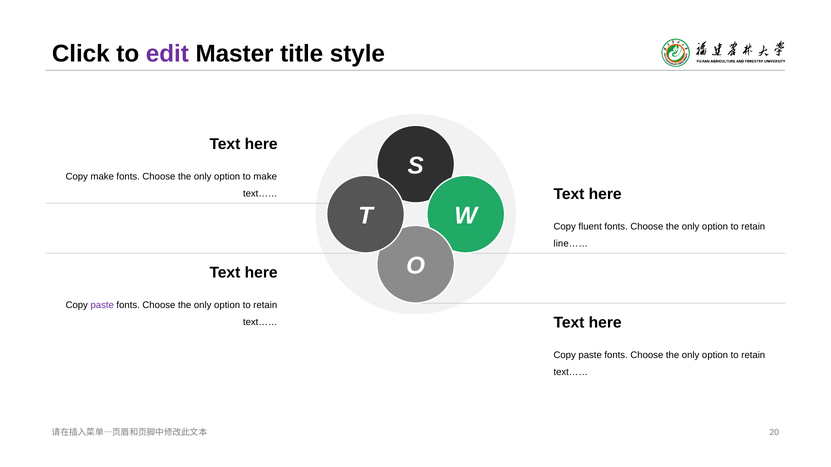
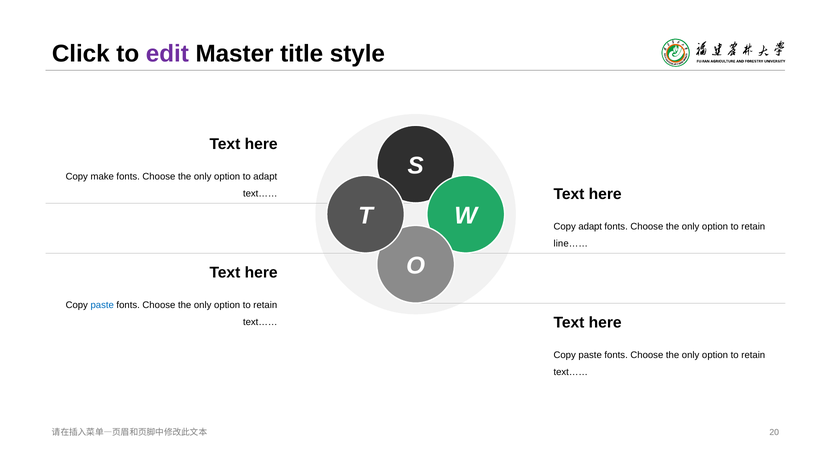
to make: make -> adapt (265, 177)
Copy fluent: fluent -> adapt (590, 227)
paste colour: purple -> blue (102, 305)
